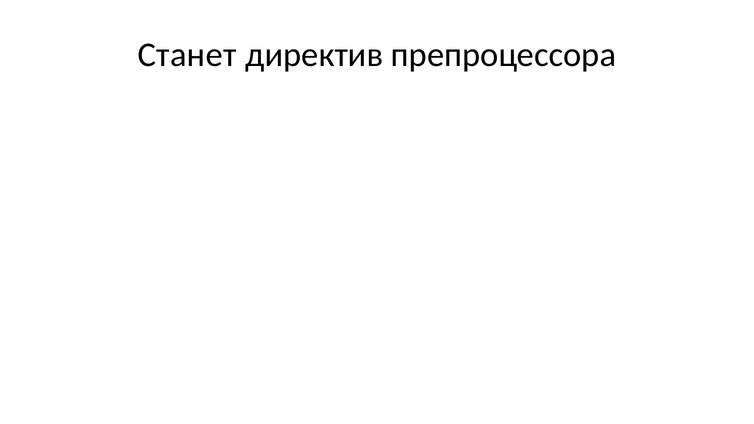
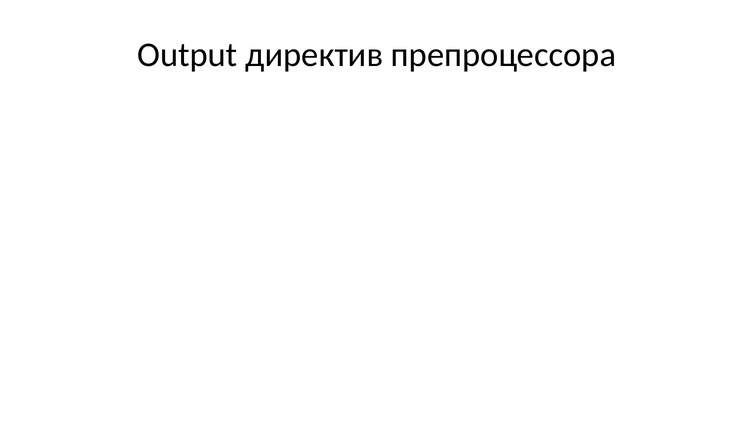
Станет: Станет -> Output (187, 55)
